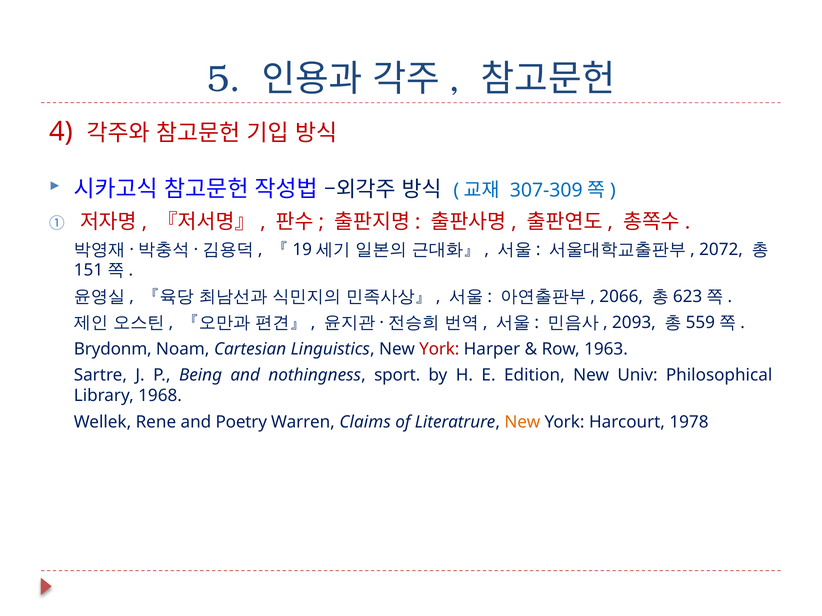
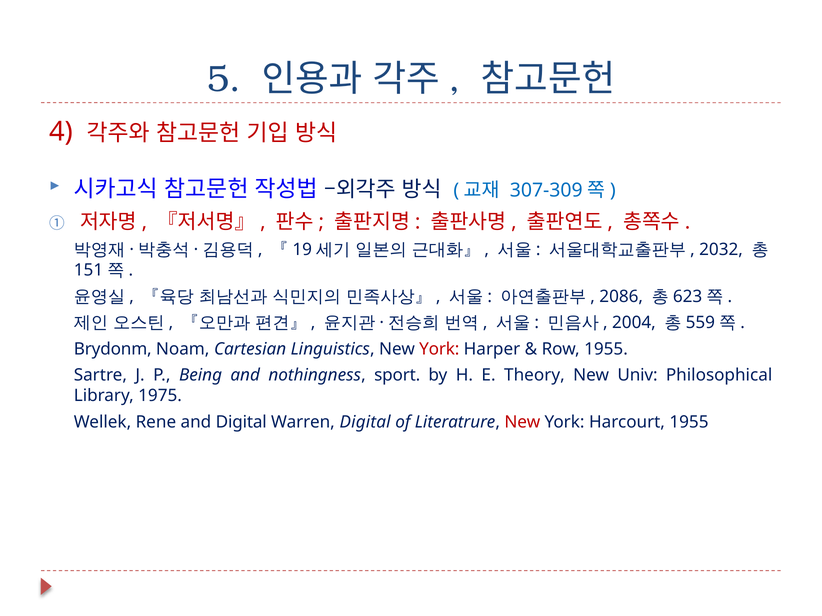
2072: 2072 -> 2032 (721, 250)
2066: 2066 -> 2086 (621, 297)
2093: 2093 -> 2004 (634, 323)
Row 1963: 1963 -> 1955 (606, 349)
Edition: Edition -> Theory (534, 376)
1968: 1968 -> 1975 (160, 396)
and Poetry: Poetry -> Digital (241, 422)
Warren Claims: Claims -> Digital (365, 422)
New colour: orange -> red (522, 422)
Harcourt 1978: 1978 -> 1955 (689, 422)
